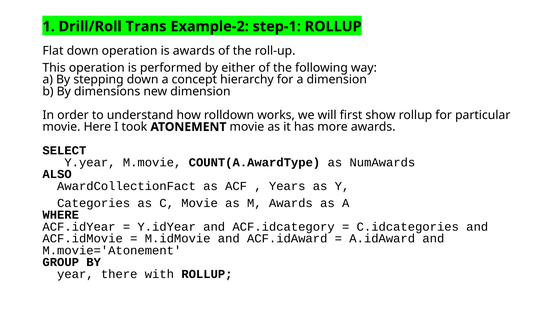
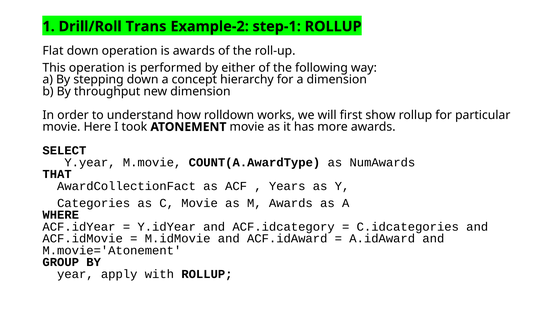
dimensions: dimensions -> throughput (107, 92)
ALSO: ALSO -> THAT (57, 174)
there: there -> apply (119, 274)
